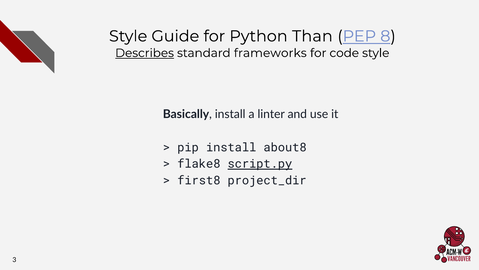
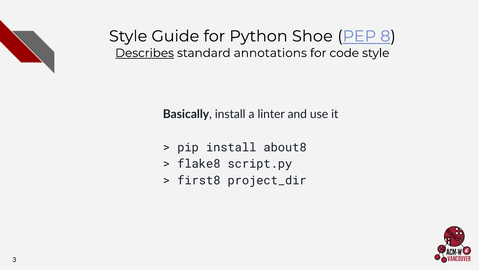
Than: Than -> Shoe (312, 36)
frameworks: frameworks -> annotations (270, 53)
script.py underline: present -> none (260, 164)
